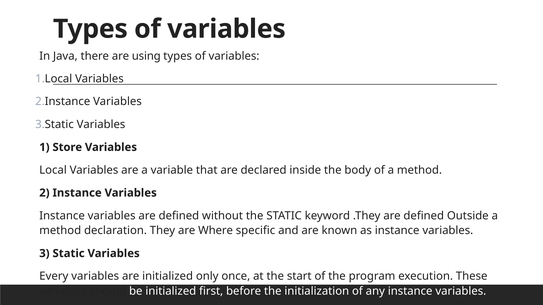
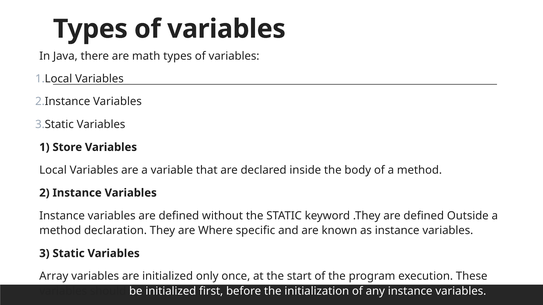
using: using -> math (146, 56)
Every: Every -> Array (54, 277)
